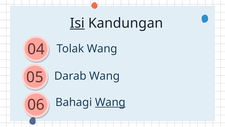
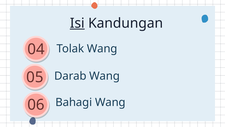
Wang underline: present -> none (110, 102)
